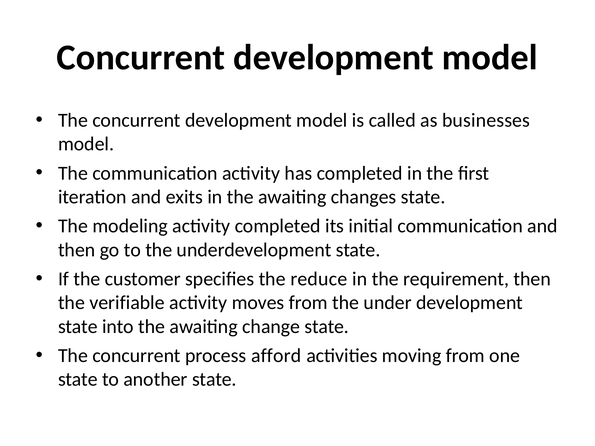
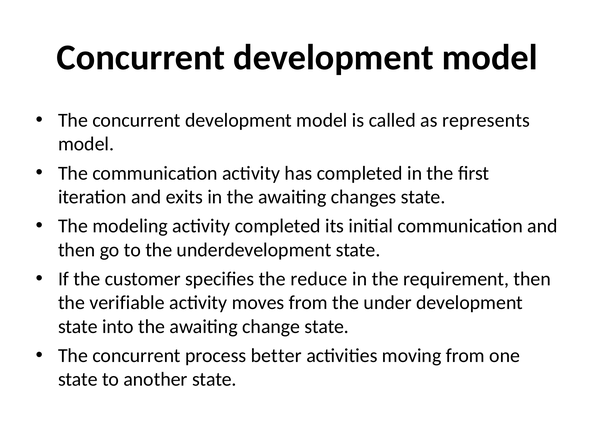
businesses: businesses -> represents (486, 120)
afford: afford -> better (276, 356)
